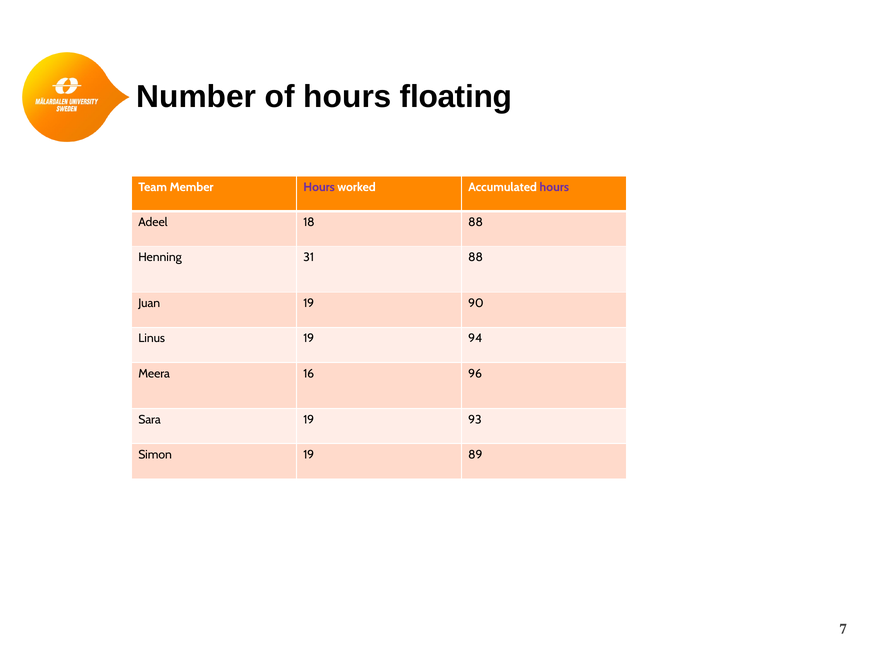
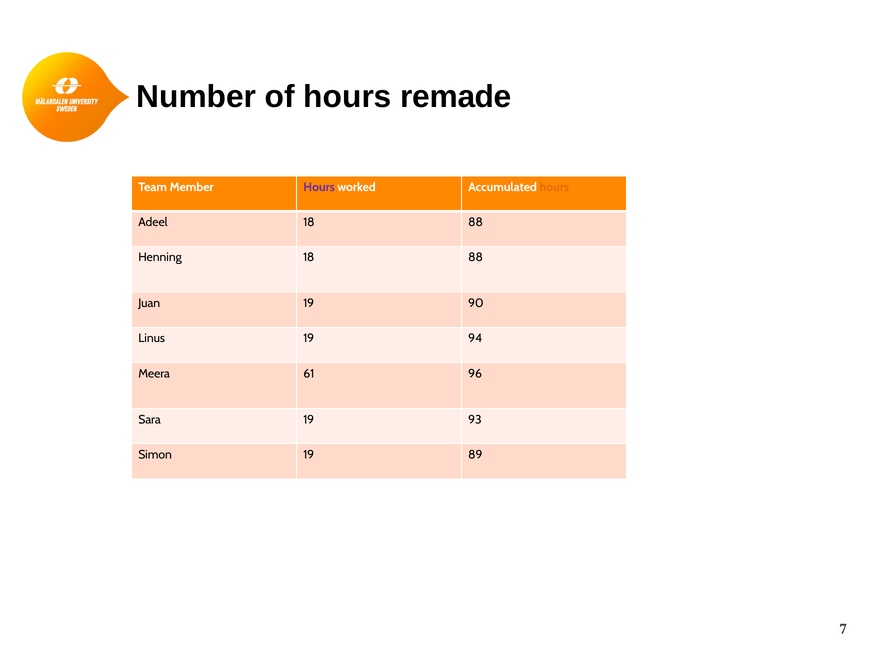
floating: floating -> remade (456, 97)
hours colour: purple -> orange (554, 187)
Henning 31: 31 -> 18 (309, 257)
16: 16 -> 61 (309, 374)
